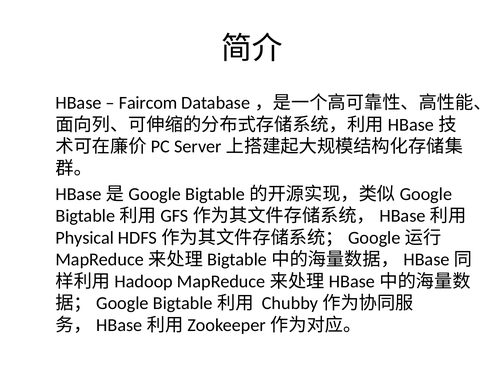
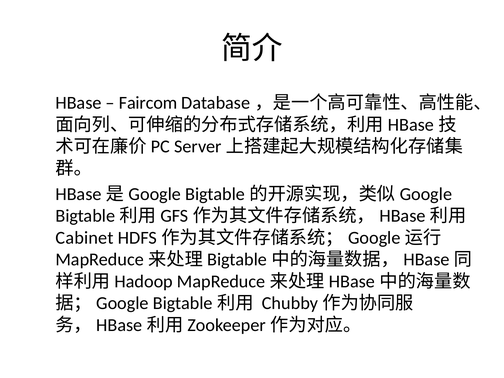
Physical: Physical -> Cabinet (85, 238)
